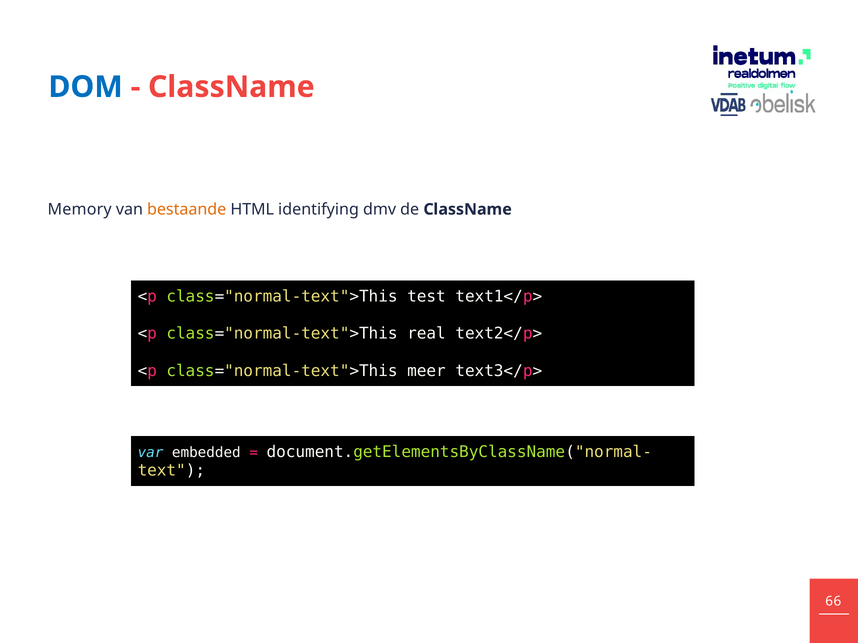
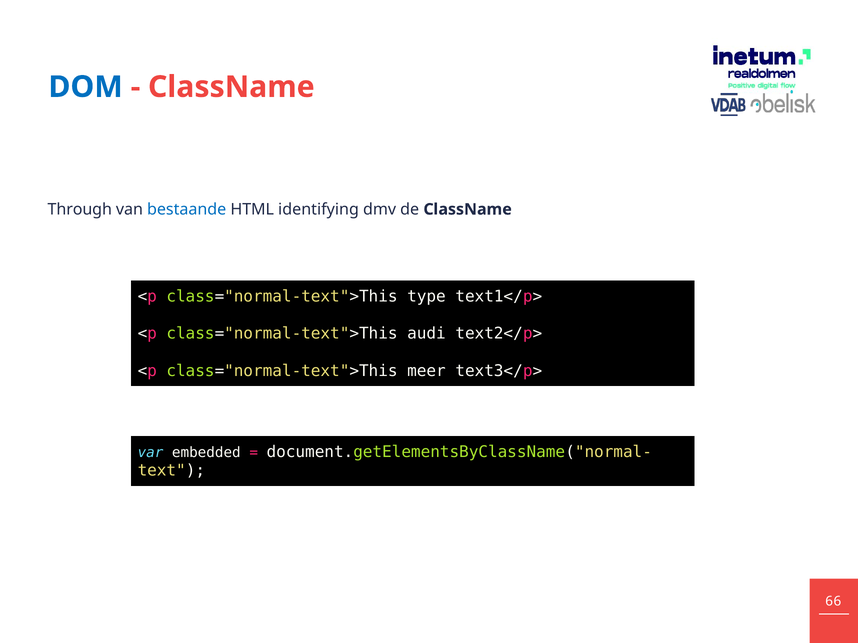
Memory: Memory -> Through (80, 209)
bestaande colour: orange -> blue (187, 209)
test: test -> type (426, 297)
real: real -> audi (426, 334)
